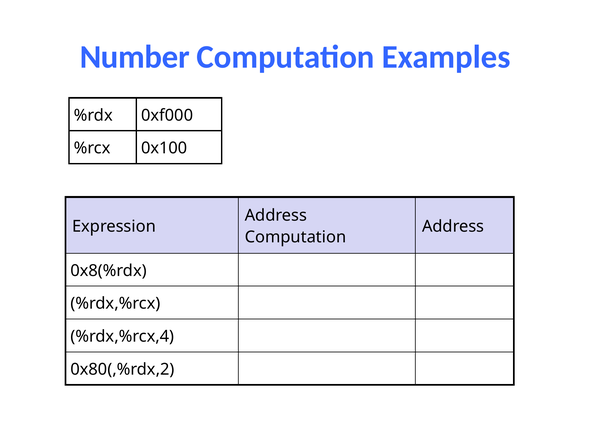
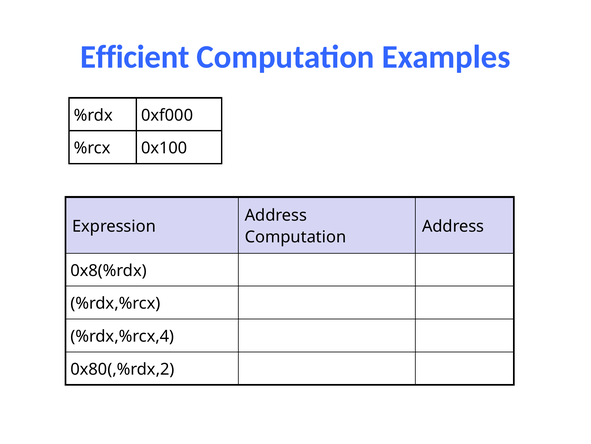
Number: Number -> Efficient (135, 57)
